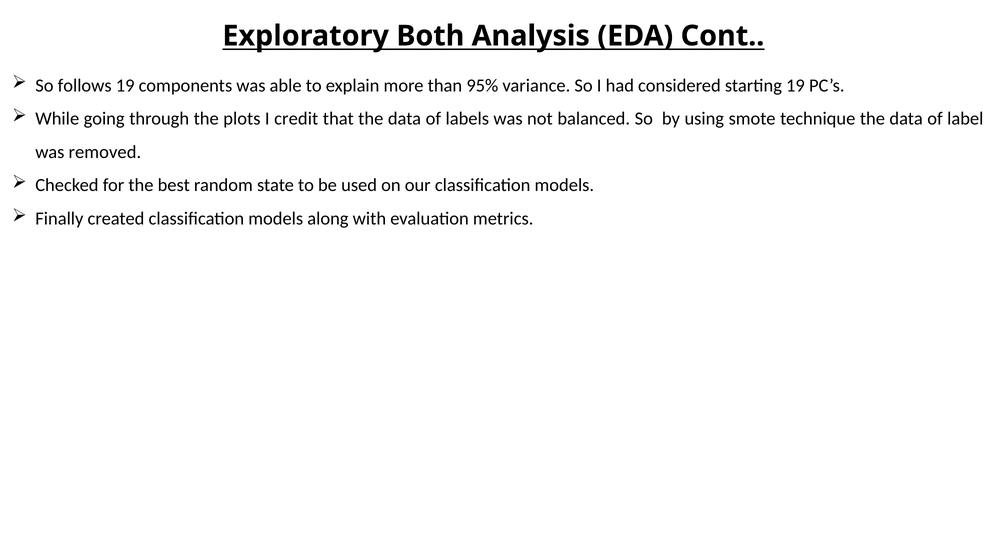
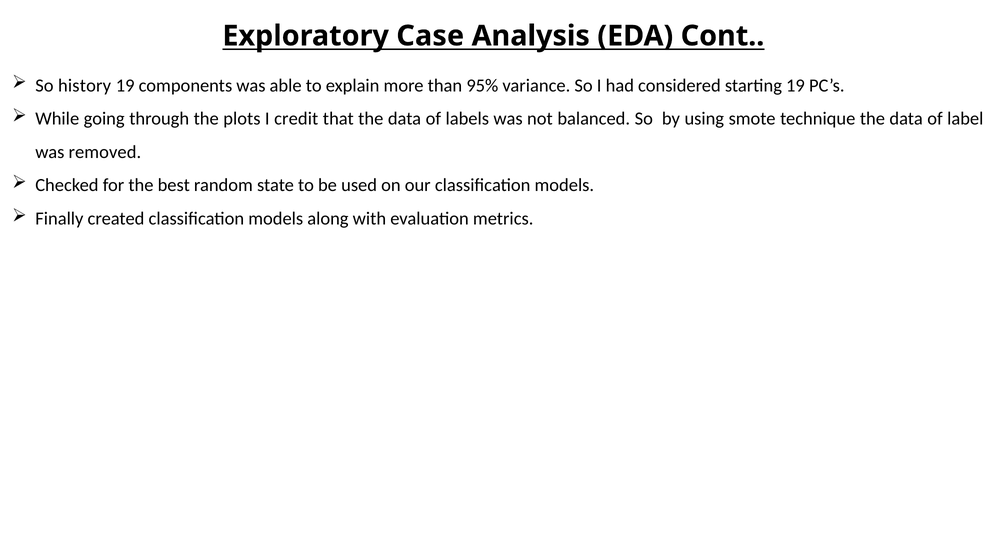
Both: Both -> Case (430, 36)
follows: follows -> history (85, 85)
